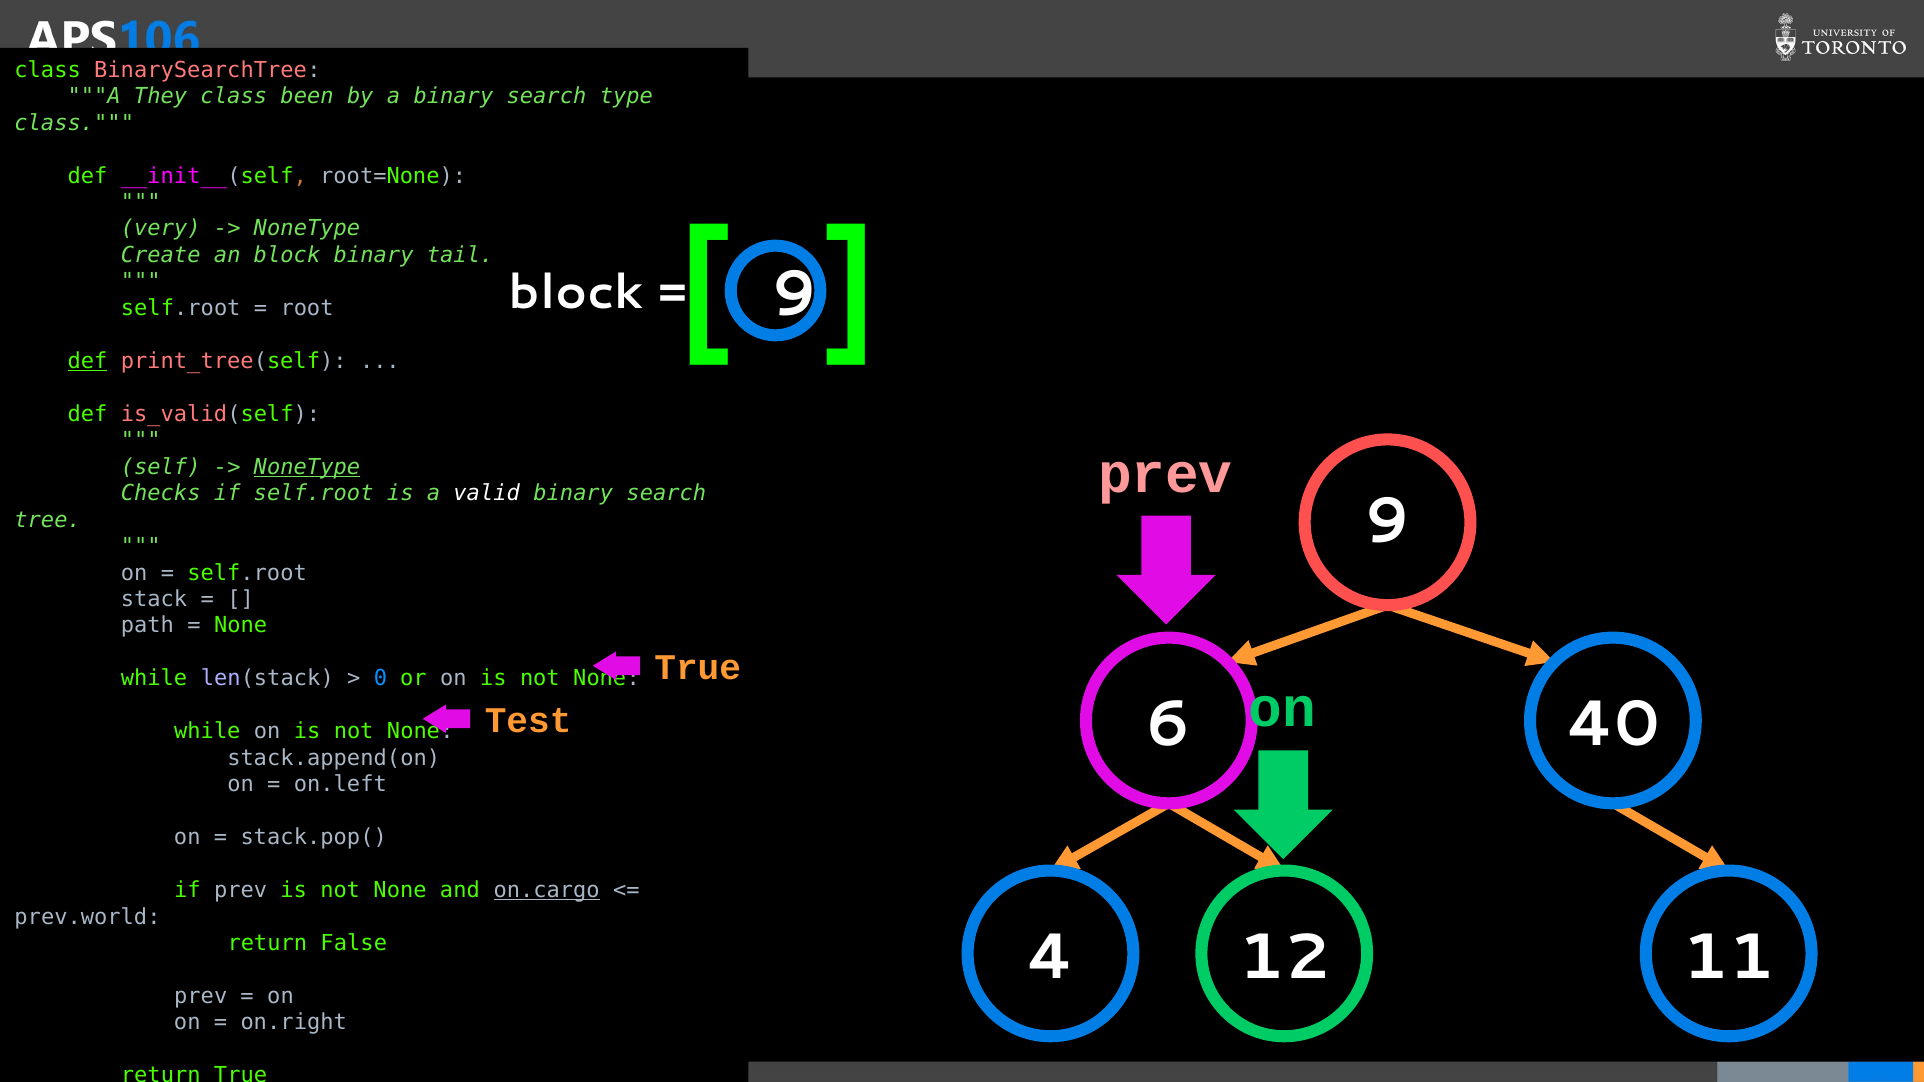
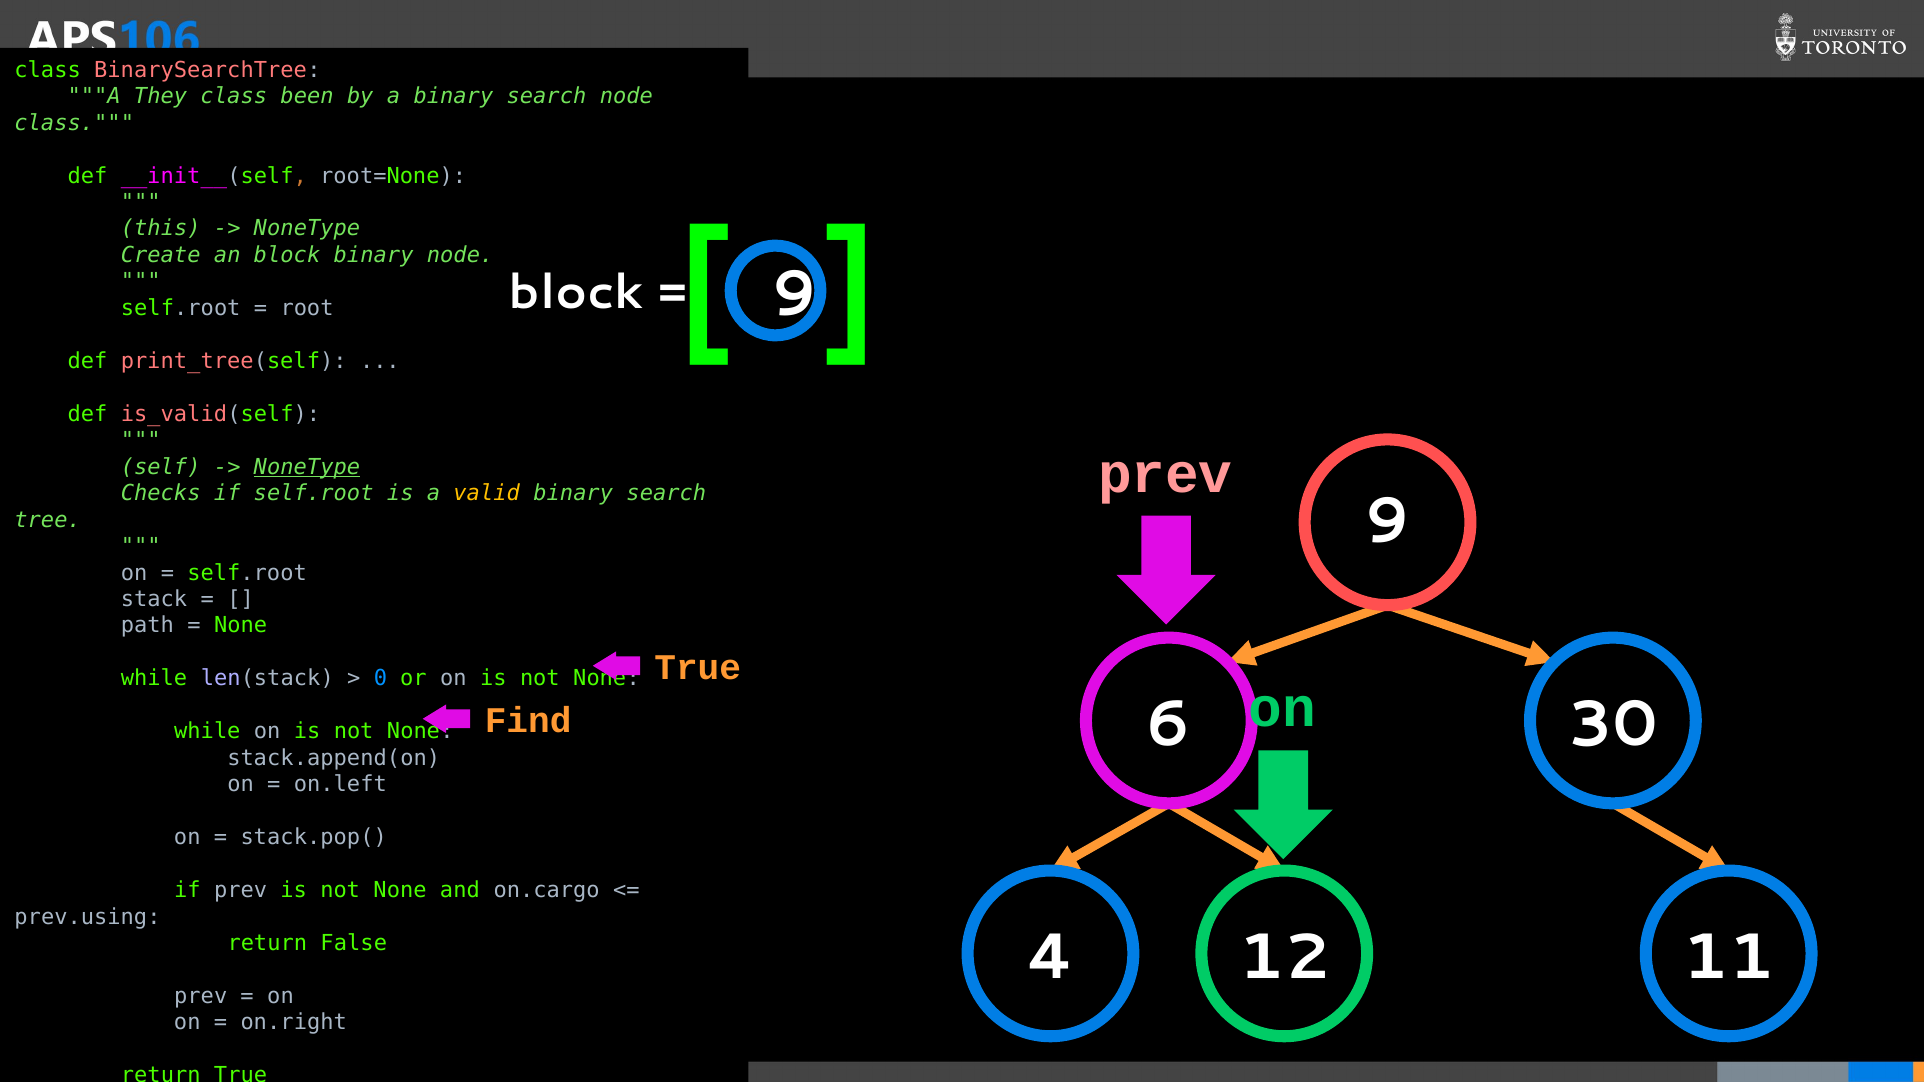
search type: type -> node (626, 96)
very: very -> this (161, 229)
binary tail: tail -> node (460, 255)
def underline: present -> none (87, 361)
valid colour: white -> yellow (487, 493)
40: 40 -> 30 (1613, 725)
Test: Test -> Find (528, 721)
on.cargo underline: present -> none (547, 891)
prev.world: prev.world -> prev.using (87, 917)
